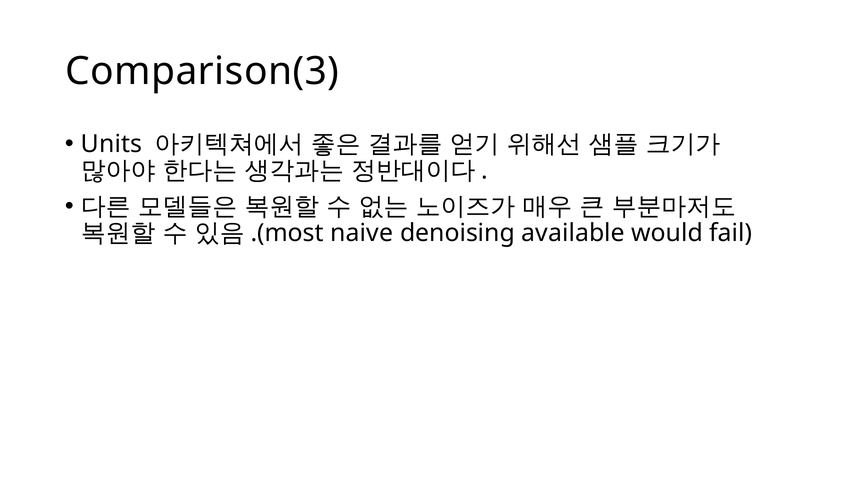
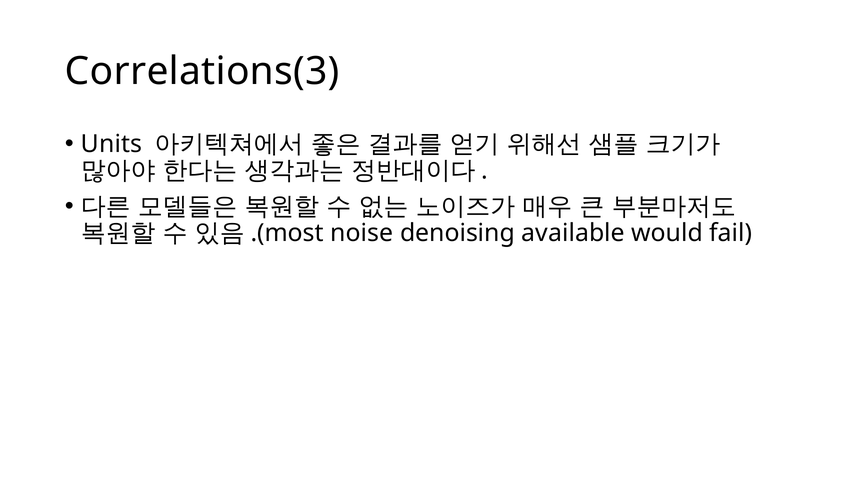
Comparison(3: Comparison(3 -> Correlations(3 (202, 72)
naive: naive -> noise (362, 233)
